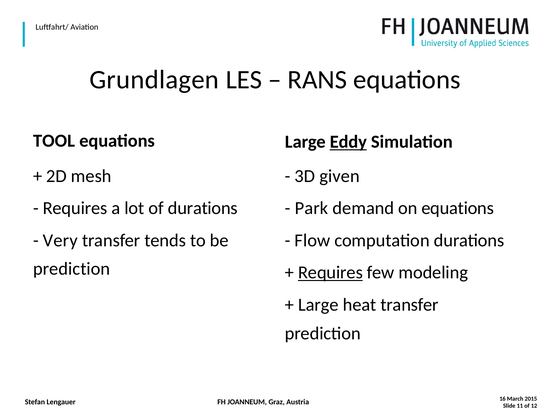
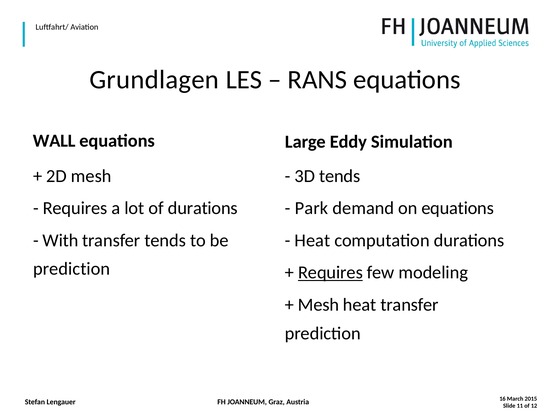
TOOL: TOOL -> WALL (54, 141)
Eddy underline: present -> none (348, 142)
3D given: given -> tends (340, 176)
Very: Very -> With (60, 241)
Flow: Flow -> Heat (312, 241)
Large: Large -> Mesh (318, 305)
